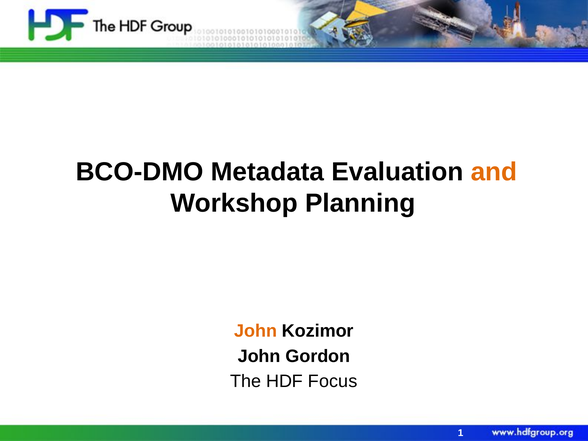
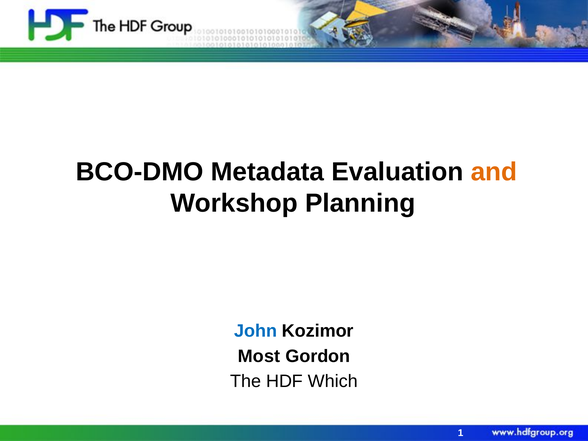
John colour: orange -> blue (256, 331)
John: John -> Most (259, 356)
Focus: Focus -> Which (333, 381)
